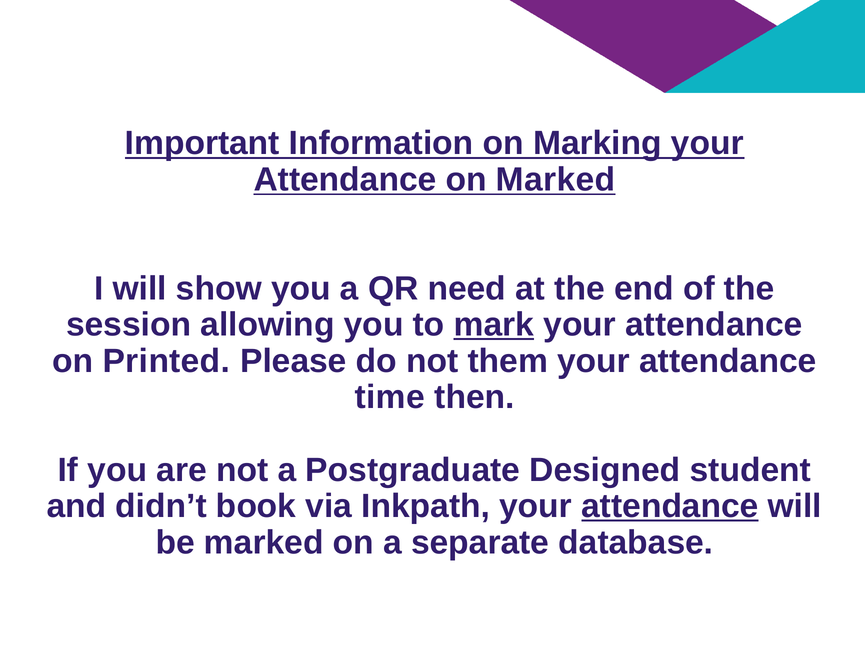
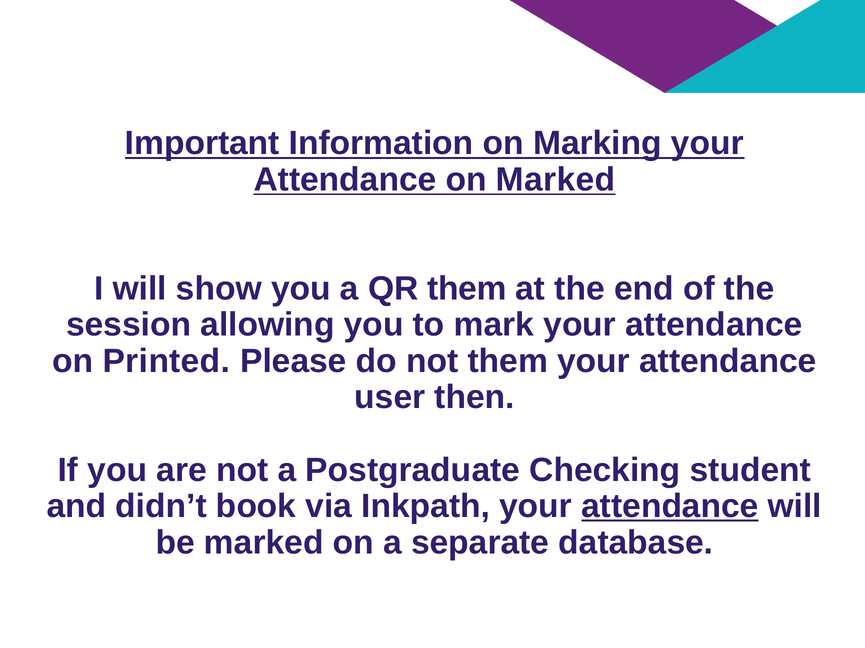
QR need: need -> them (467, 289)
mark underline: present -> none (494, 325)
time: time -> user (390, 398)
Designed: Designed -> Checking (605, 470)
